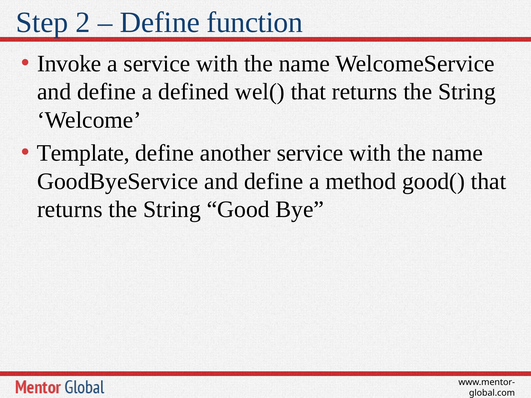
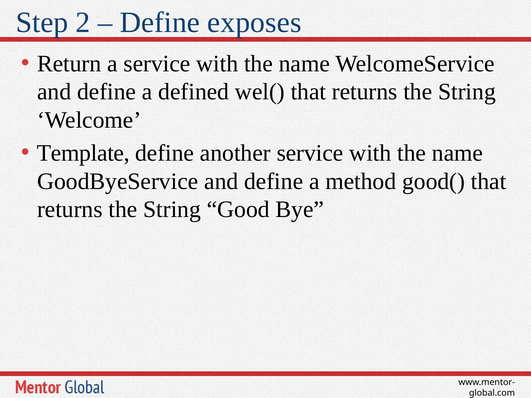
function: function -> exposes (254, 22)
Invoke: Invoke -> Return (69, 64)
